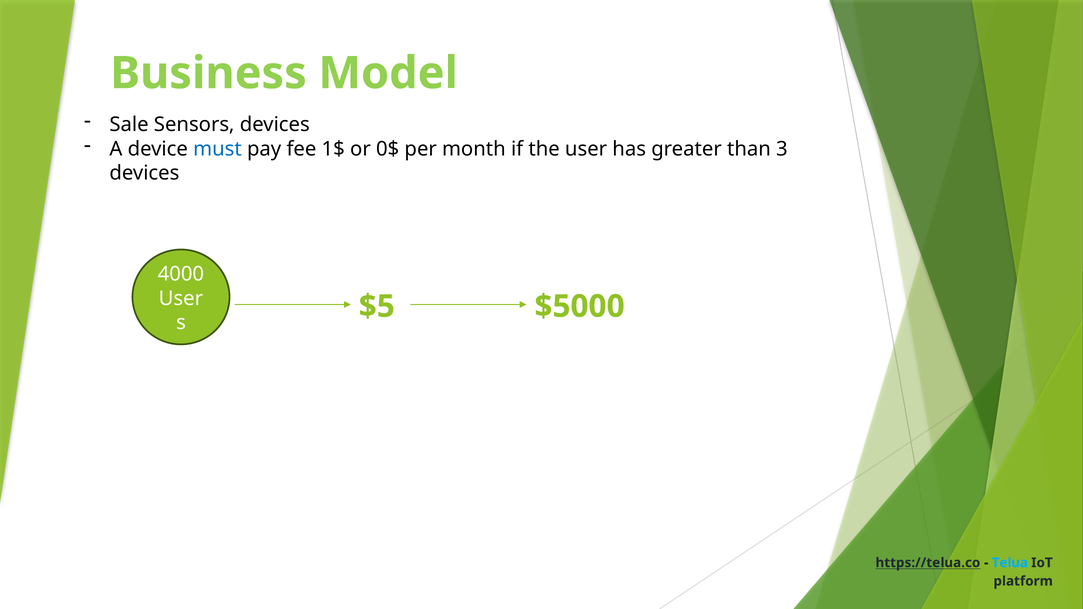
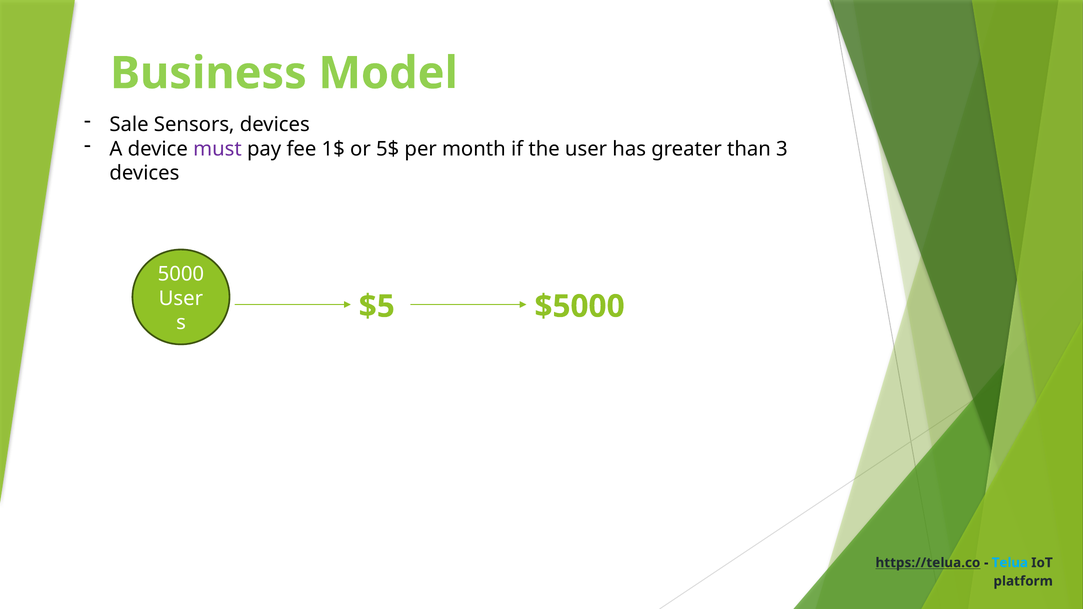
must colour: blue -> purple (217, 149)
0$: 0$ -> 5$ (388, 149)
4000: 4000 -> 5000 (181, 274)
